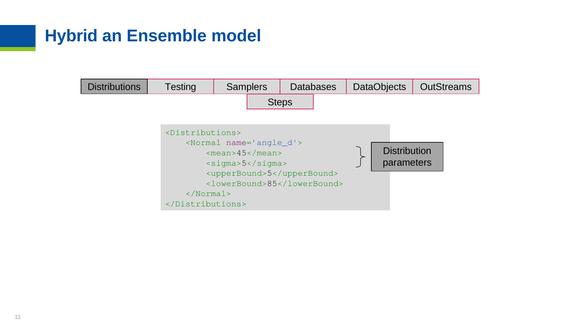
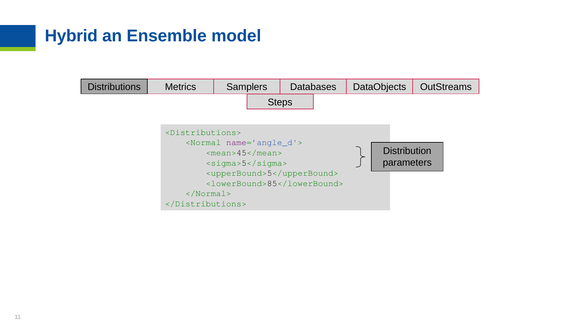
Testing: Testing -> Metrics (181, 87)
